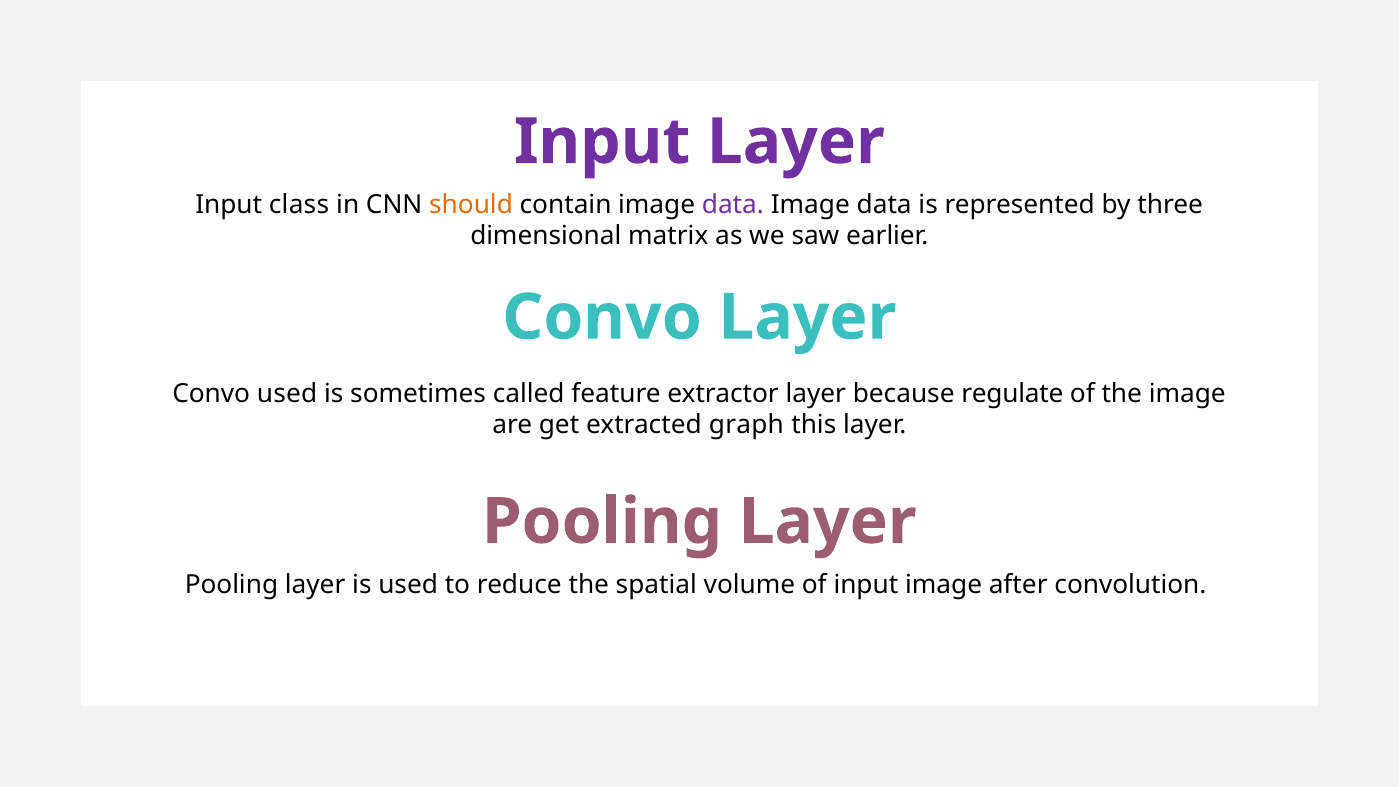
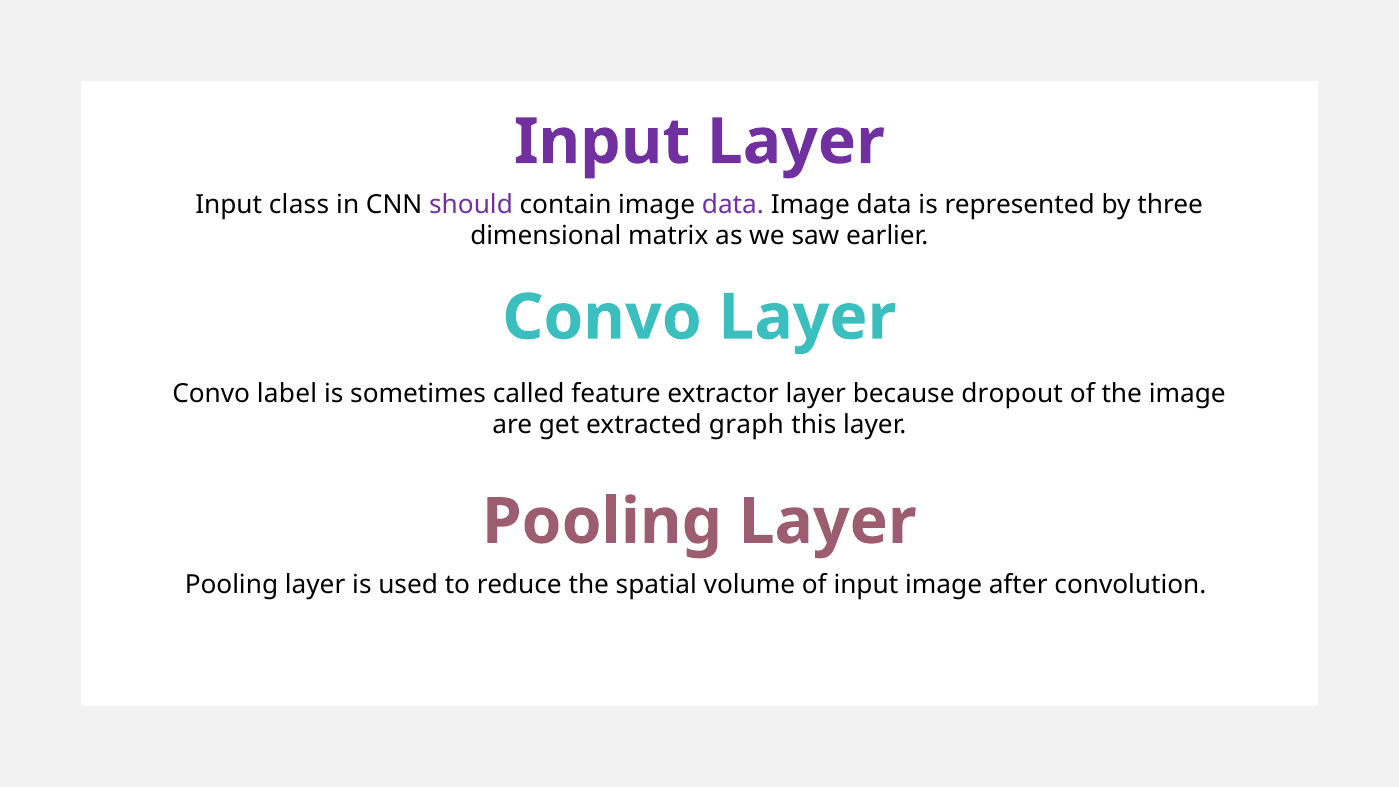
should colour: orange -> purple (471, 205)
Convo used: used -> label (287, 394)
regulate: regulate -> dropout (1012, 394)
